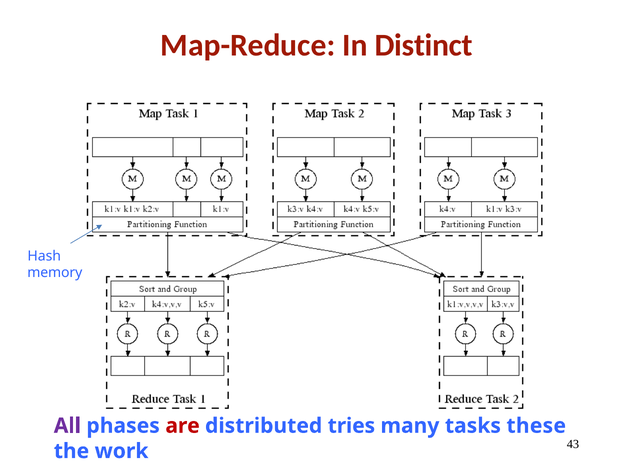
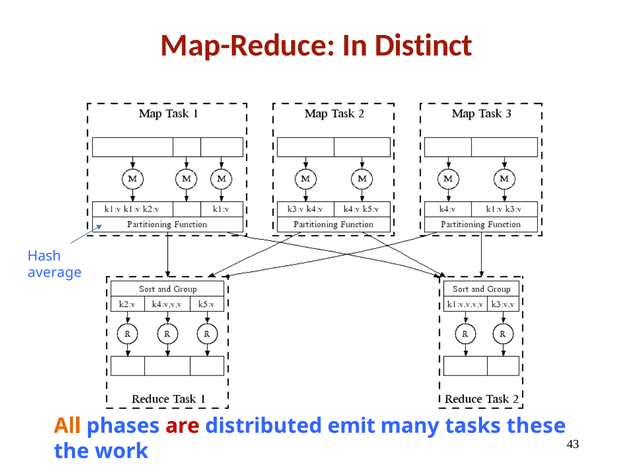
memory: memory -> average (55, 273)
All colour: purple -> orange (67, 426)
tries: tries -> emit (351, 426)
